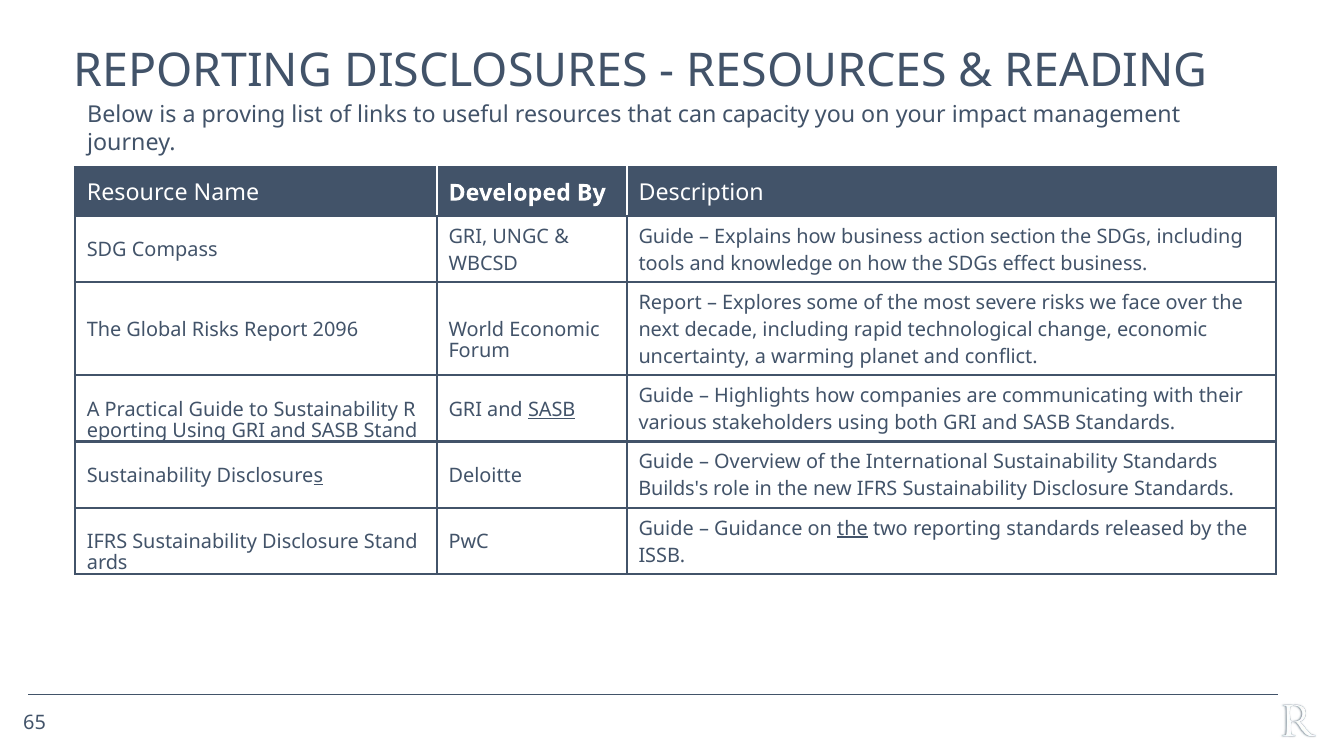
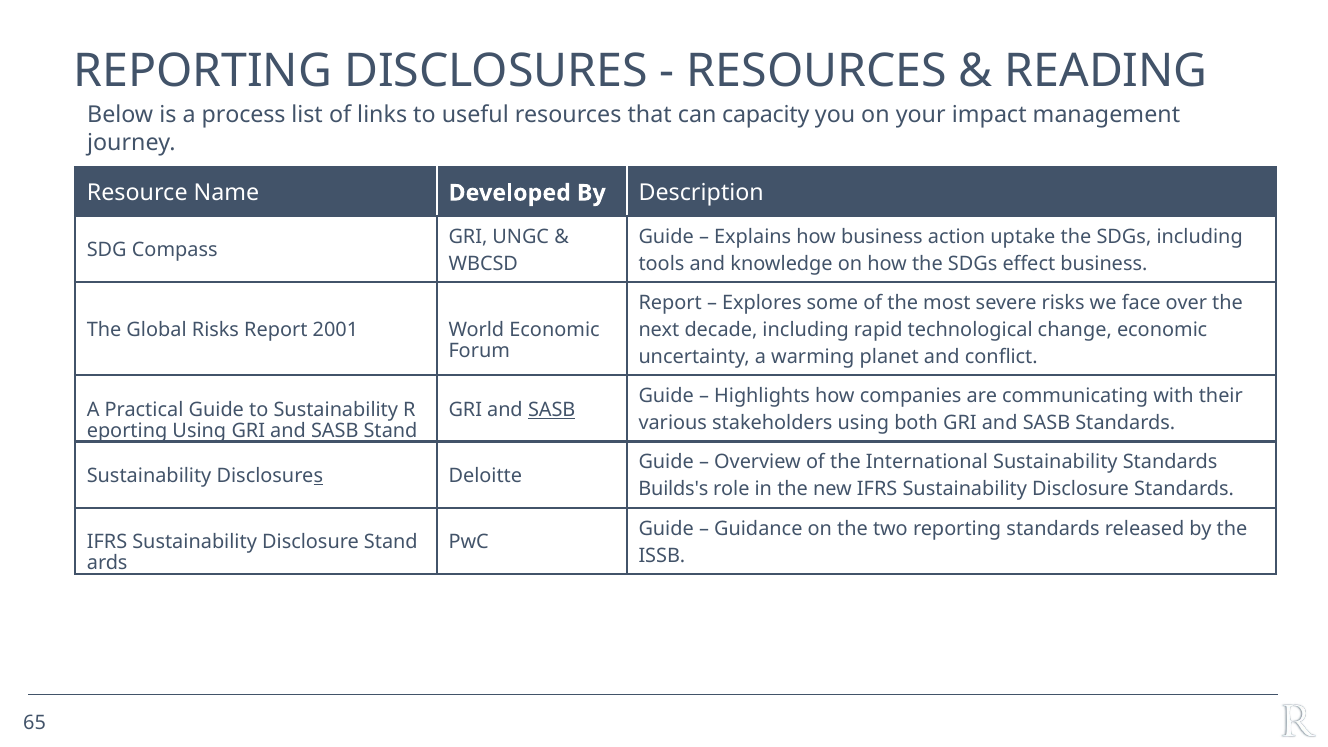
proving: proving -> process (244, 115)
section: section -> uptake (1023, 237)
2096: 2096 -> 2001 (335, 330)
the underline: present -> none (852, 528)
